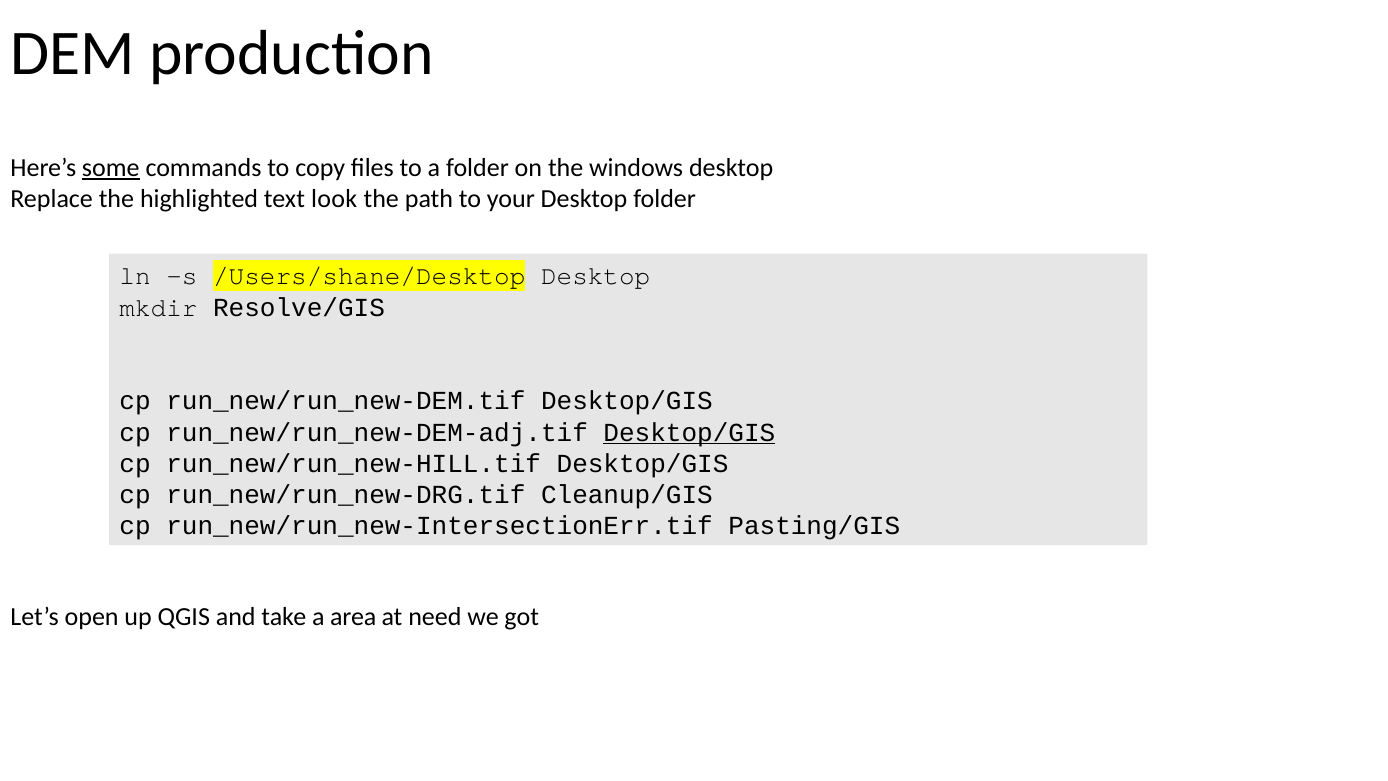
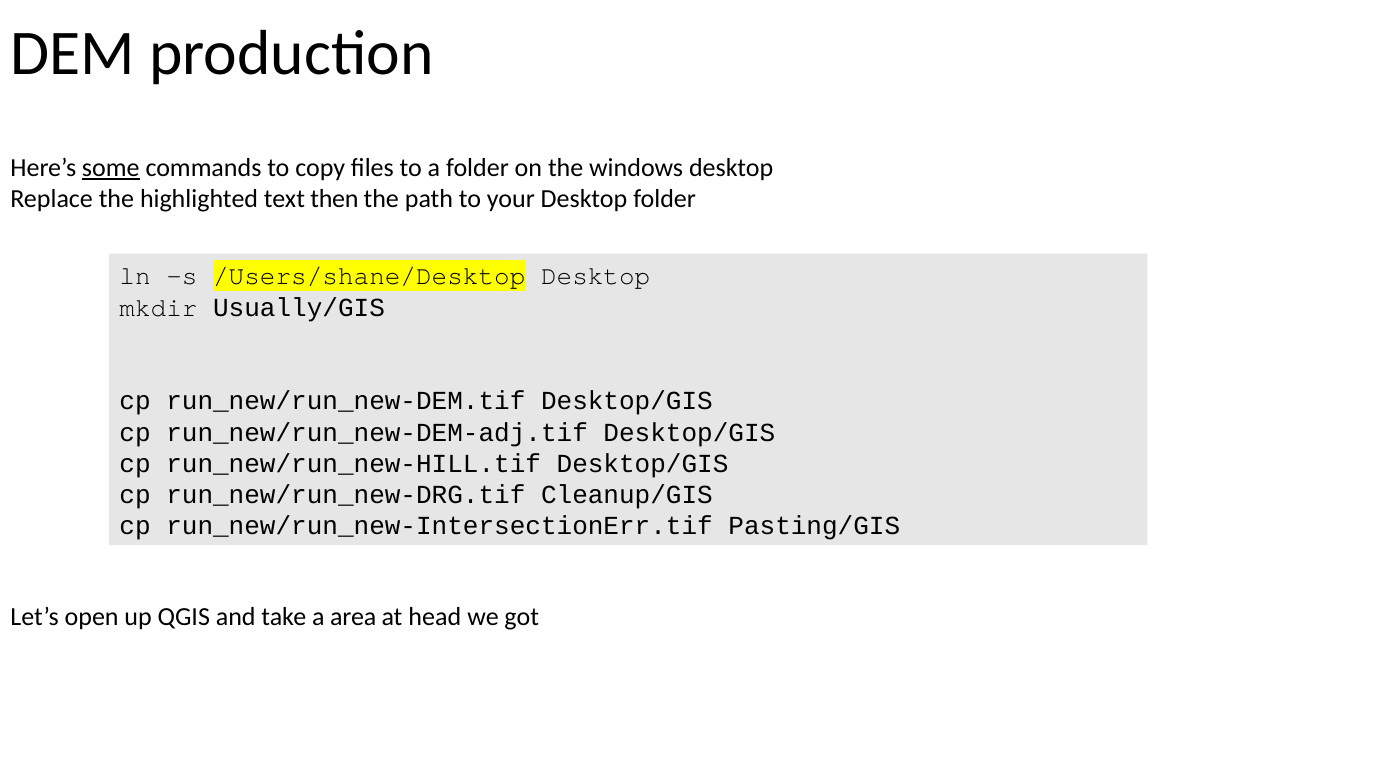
look: look -> then (334, 199)
Resolve/GIS: Resolve/GIS -> Usually/GIS (299, 307)
Desktop/GIS underline: present -> none (689, 432)
need: need -> head (435, 616)
